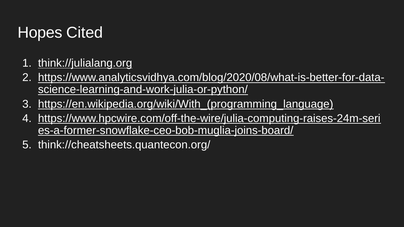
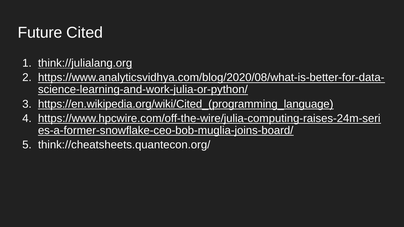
Hopes: Hopes -> Future (40, 33)
https://en.wikipedia.org/wiki/With_(programming_language: https://en.wikipedia.org/wiki/With_(programming_language -> https://en.wikipedia.org/wiki/Cited_(programming_language (186, 104)
